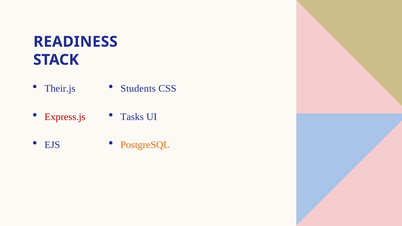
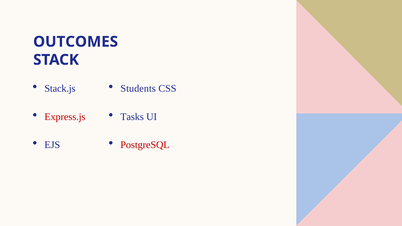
READINESS: READINESS -> OUTCOMES (76, 42)
Their.js: Their.js -> Stack.js (60, 89)
PostgreSQL colour: orange -> red (145, 145)
